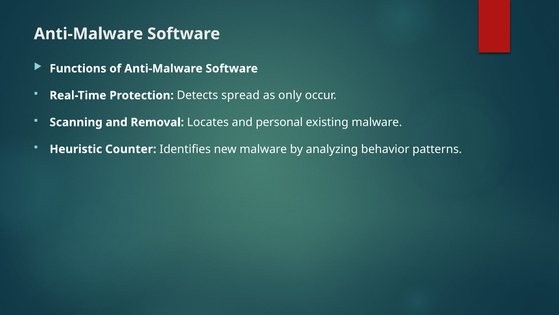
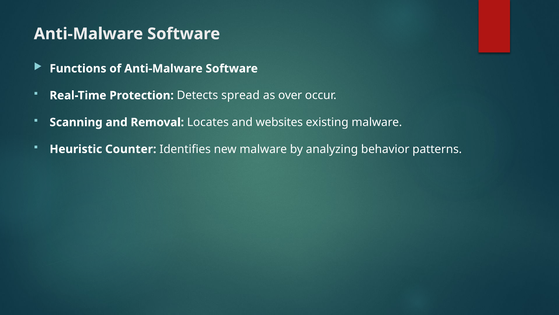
only: only -> over (290, 95)
personal: personal -> websites (279, 122)
